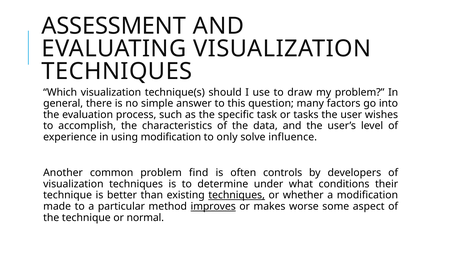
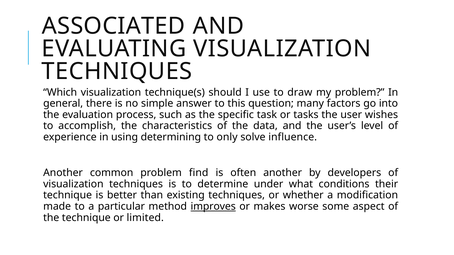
ASSESSMENT: ASSESSMENT -> ASSOCIATED (114, 26)
using modification: modification -> determining (171, 137)
often controls: controls -> another (283, 173)
techniques underline: present -> none (237, 195)
normal: normal -> limited (145, 218)
